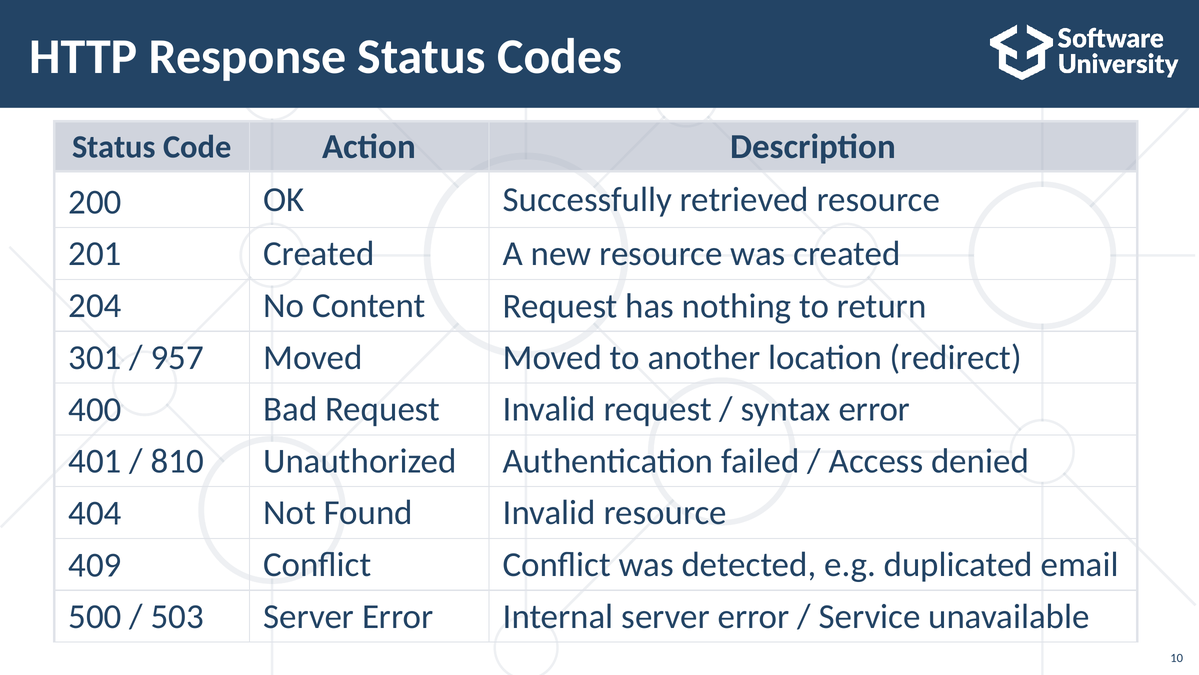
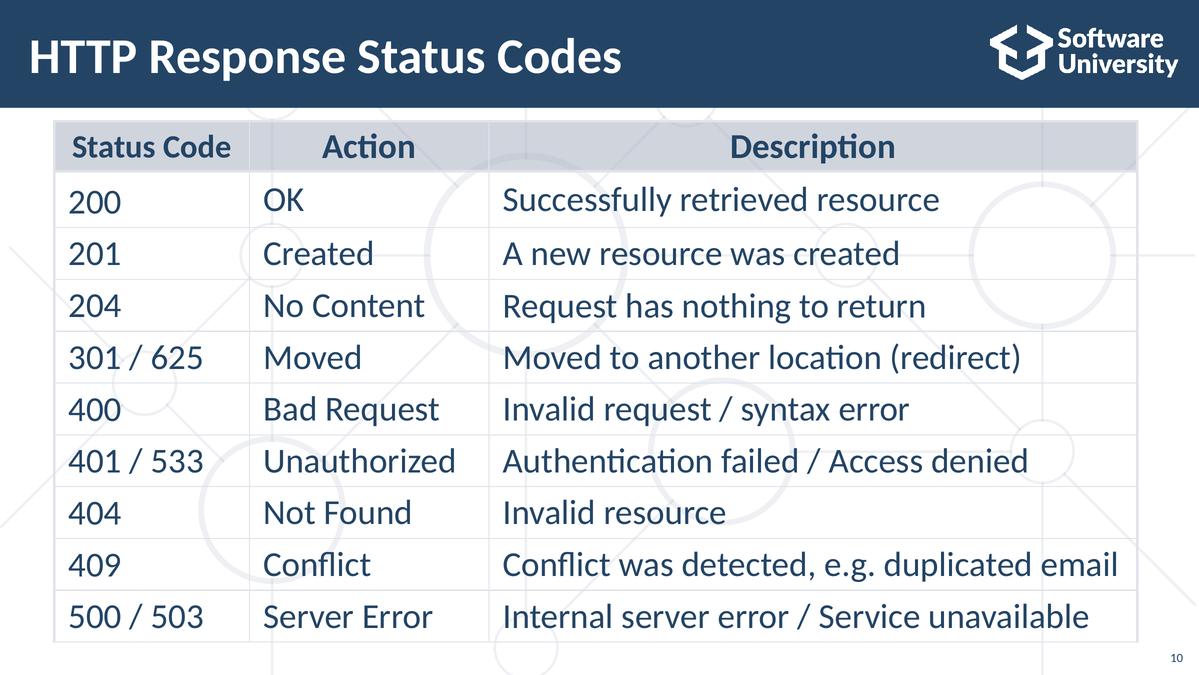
957: 957 -> 625 (177, 357)
810: 810 -> 533 (177, 461)
